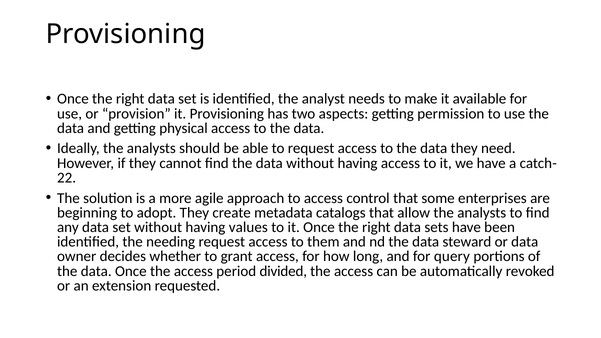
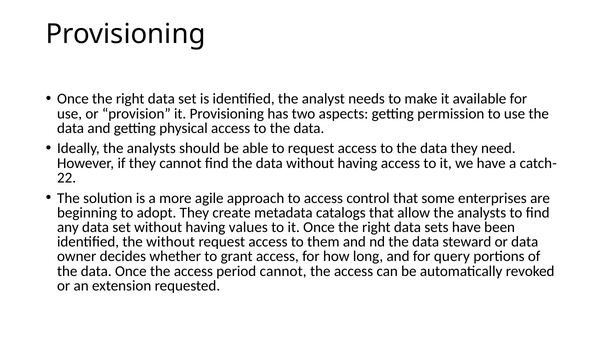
the needing: needing -> without (171, 242)
period divided: divided -> cannot (283, 271)
